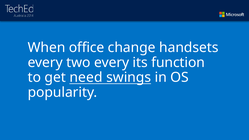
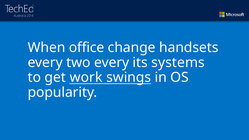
function: function -> systems (178, 62)
need: need -> work (86, 77)
